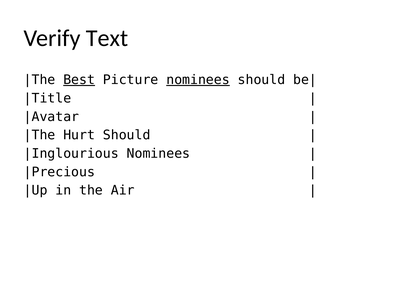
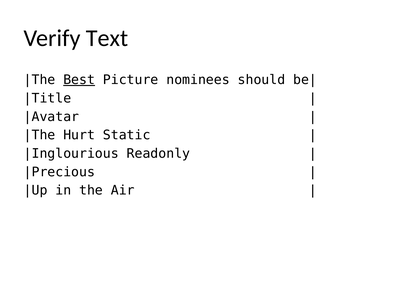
nominees underline: present -> none (198, 80)
Hurt Should: Should -> Static (127, 135)
Nominees: Nominees -> Readonly (158, 154)
